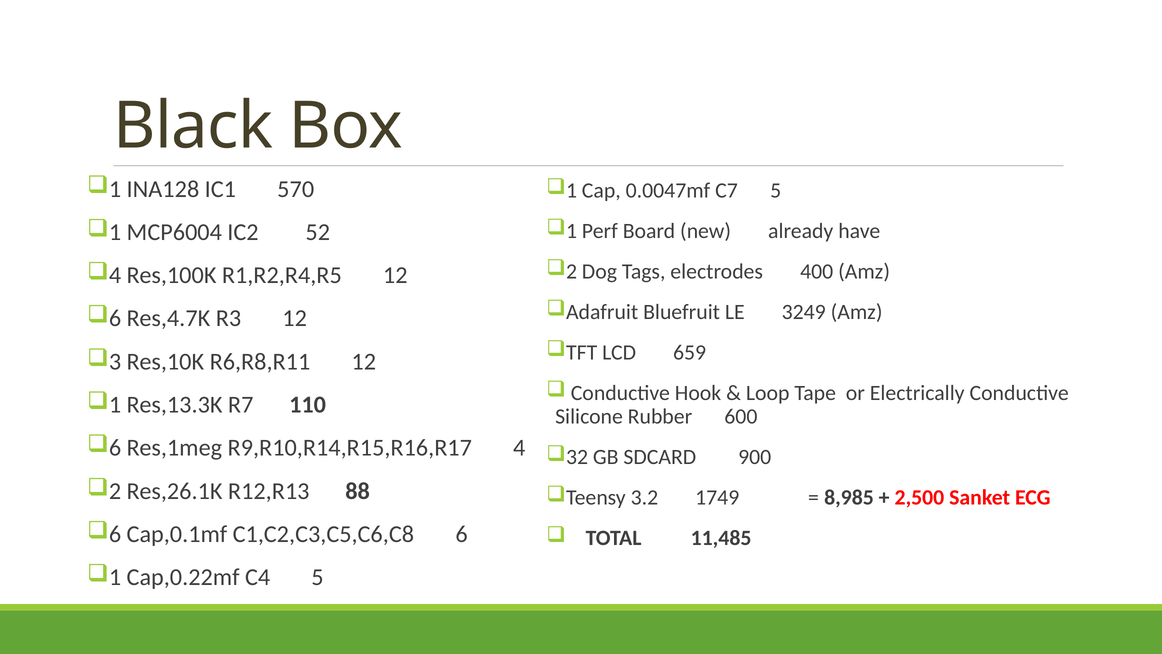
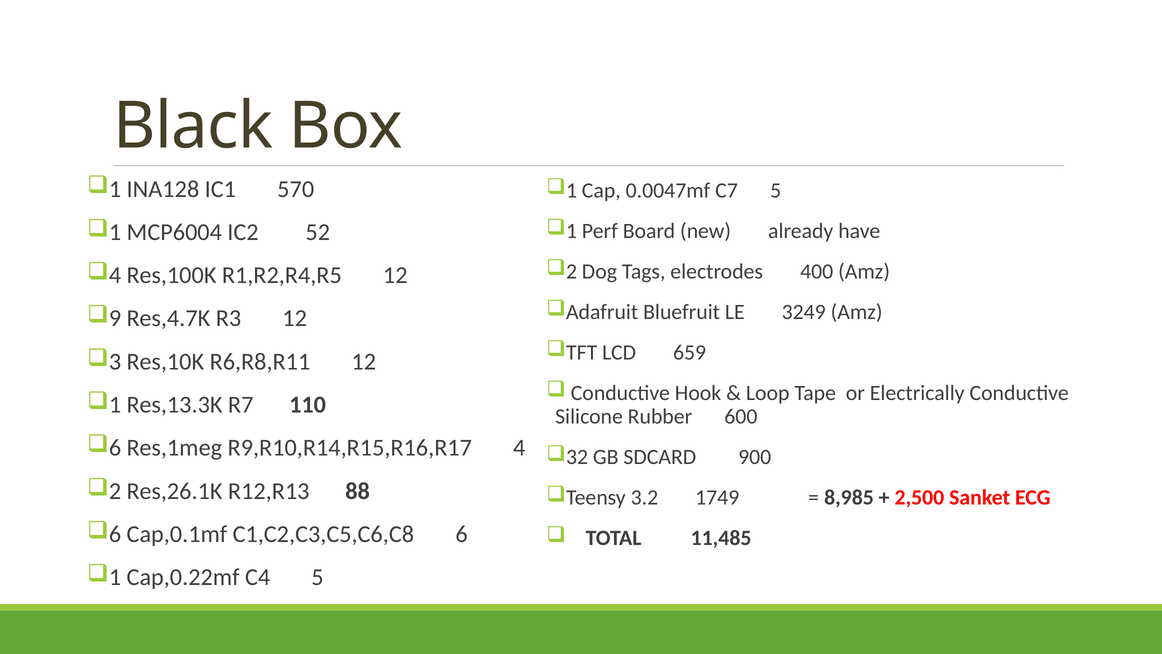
6: 6 -> 9 (115, 318)
